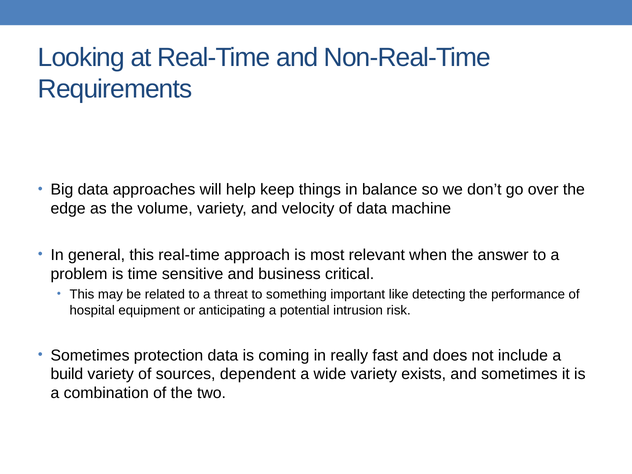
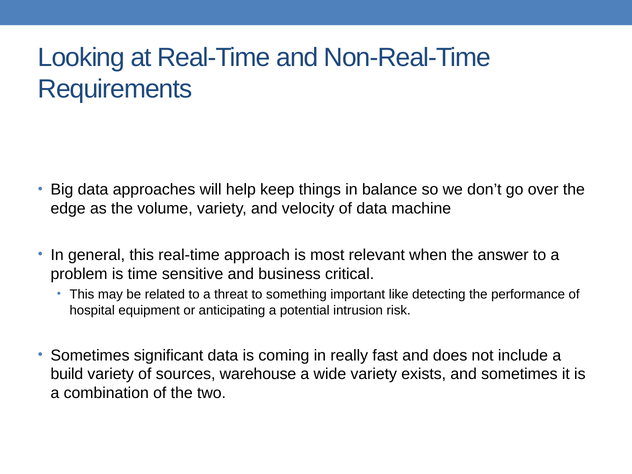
protection: protection -> significant (169, 355)
dependent: dependent -> warehouse (258, 374)
